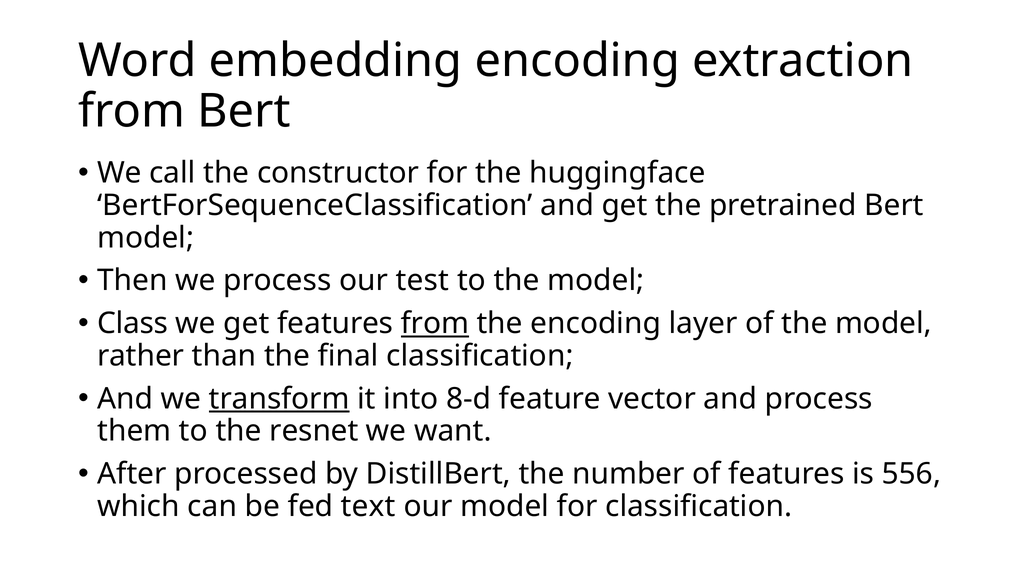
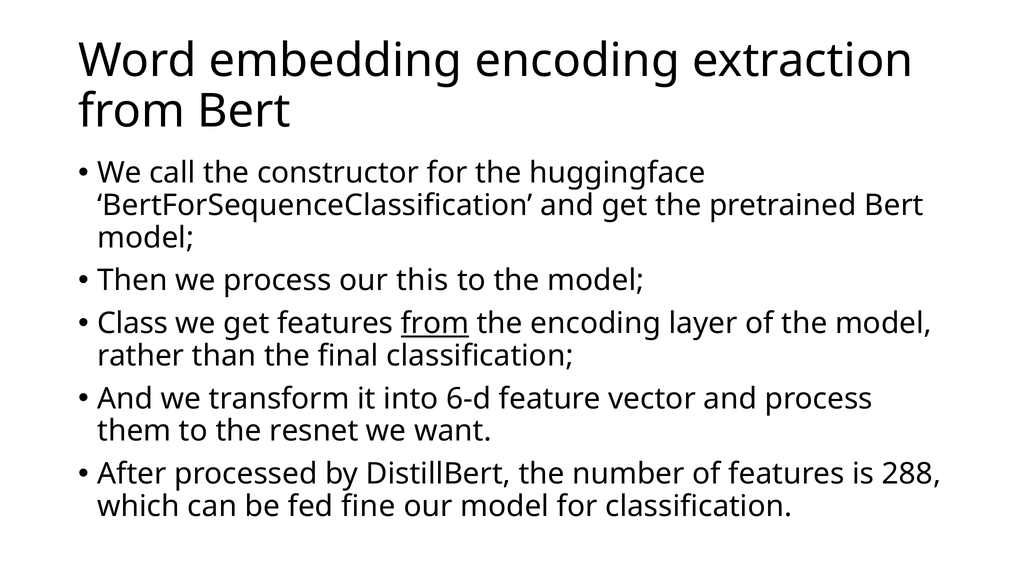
test: test -> this (422, 281)
transform underline: present -> none (279, 399)
8-d: 8-d -> 6-d (469, 399)
556: 556 -> 288 (911, 474)
text: text -> fine (368, 507)
